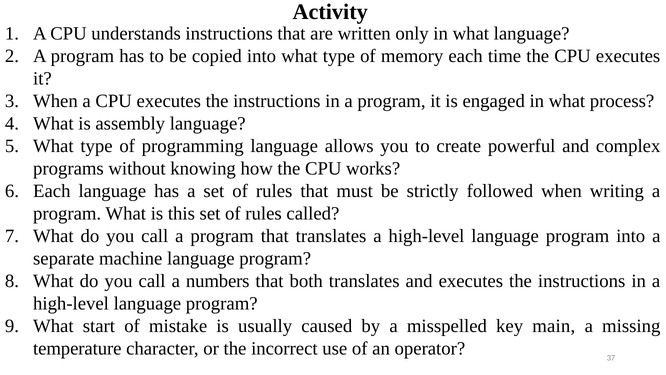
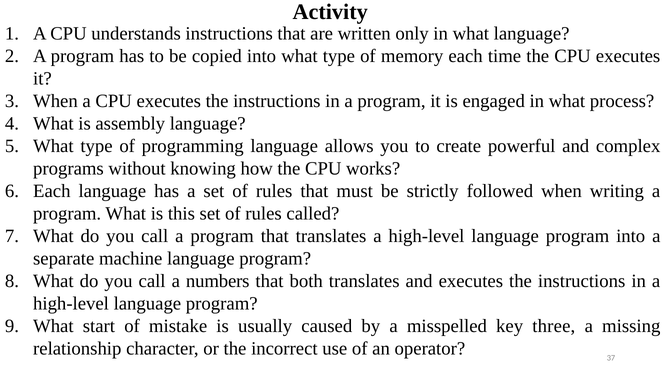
main: main -> three (554, 326)
temperature: temperature -> relationship (77, 348)
